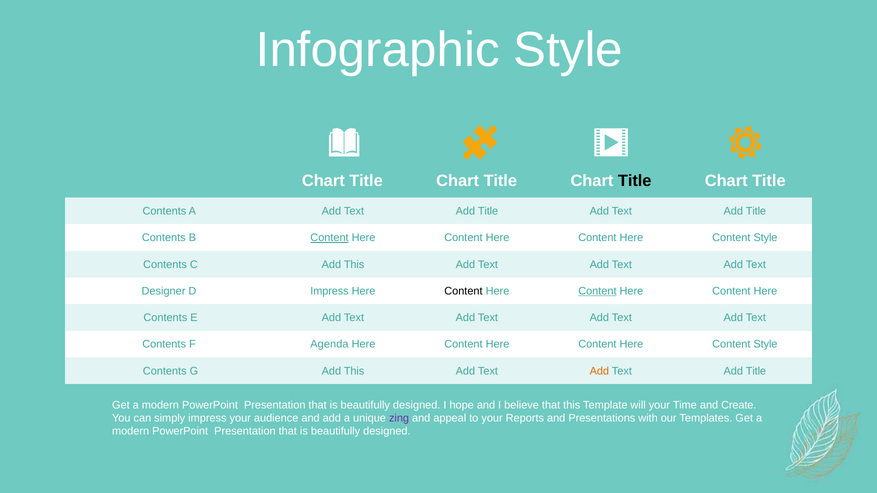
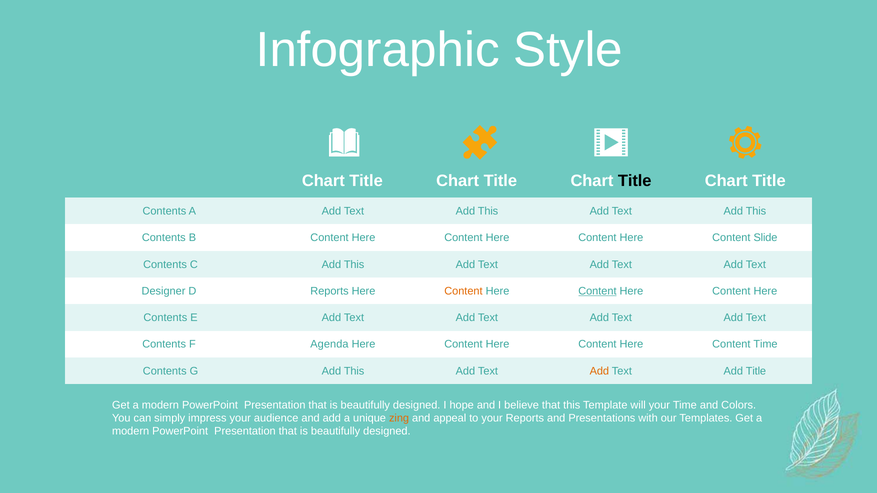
Title: Title -> This (488, 211)
Title: Title -> This (756, 211)
Content underline: present -> none (329, 238)
Style: Style -> Slide (765, 238)
D Impress: Impress -> Reports (329, 291)
Content colour: black -> orange (463, 291)
Style: Style -> Time (765, 345)
Create: Create -> Colors (739, 405)
zing colour: purple -> orange (399, 418)
